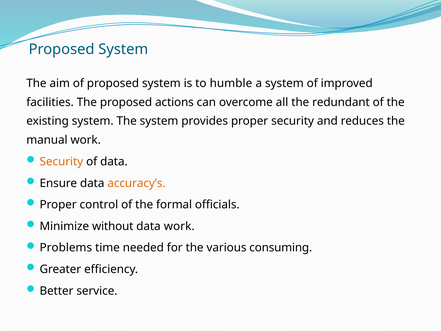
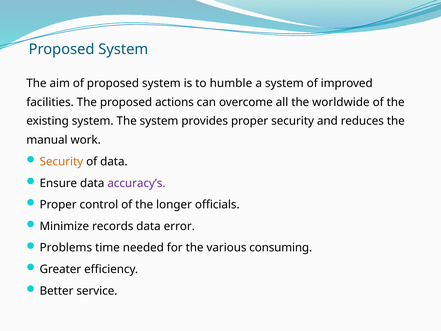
redundant: redundant -> worldwide (341, 102)
accuracy’s colour: orange -> purple (136, 183)
formal: formal -> longer (174, 205)
without: without -> records (113, 226)
data work: work -> error (179, 226)
